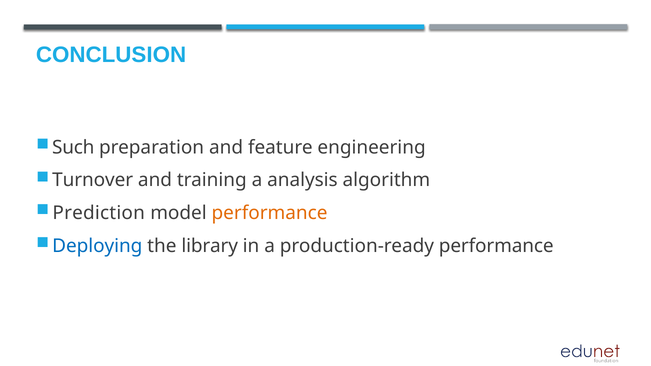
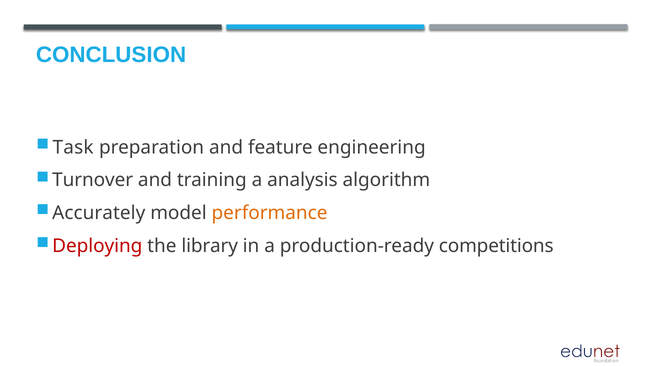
Such: Such -> Task (73, 147)
Prediction: Prediction -> Accurately (99, 213)
Deploying colour: blue -> red (97, 246)
production-ready performance: performance -> competitions (496, 246)
